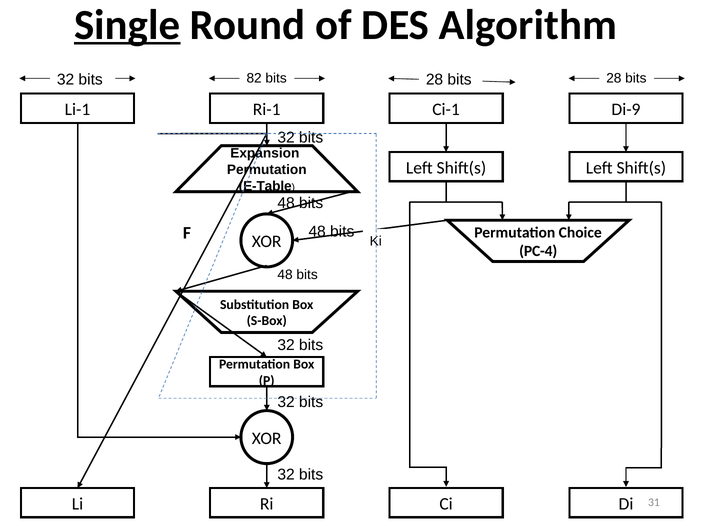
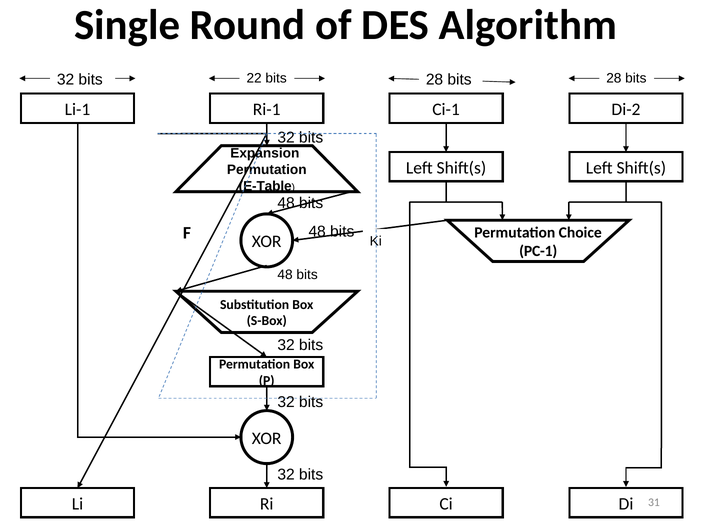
Single underline: present -> none (127, 25)
82: 82 -> 22 (254, 78)
Di-9: Di-9 -> Di-2 (626, 110)
PC-4: PC-4 -> PC-1 (538, 252)
